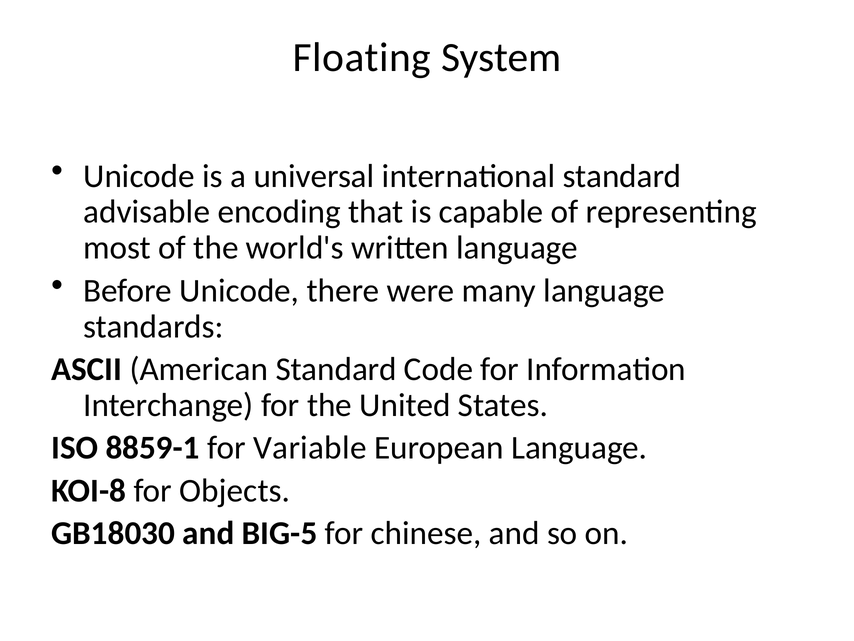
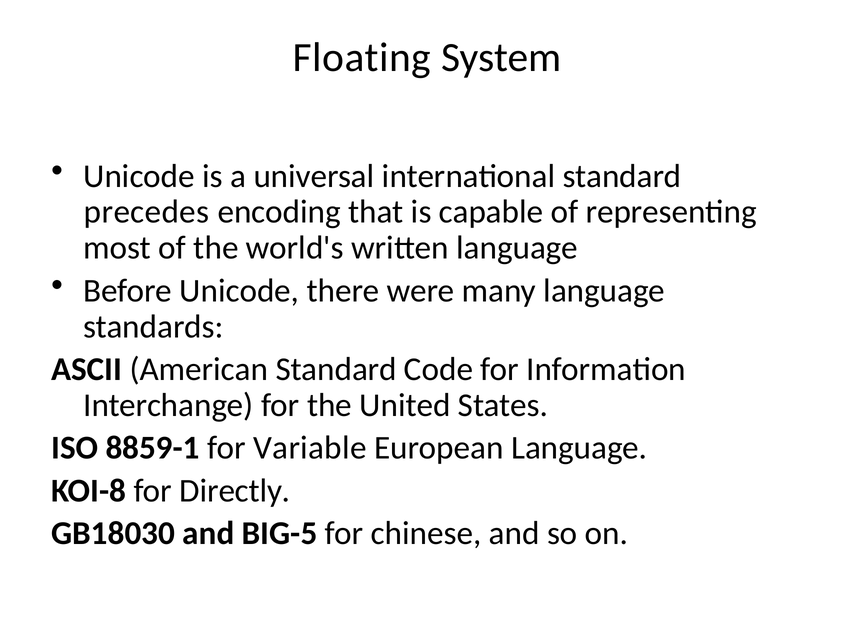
advisable: advisable -> precedes (147, 212)
Objects: Objects -> Directly (235, 490)
